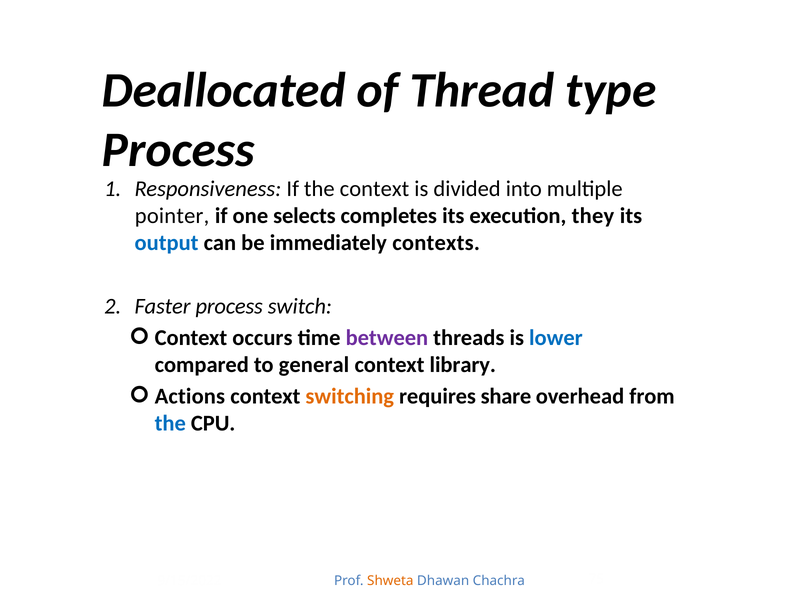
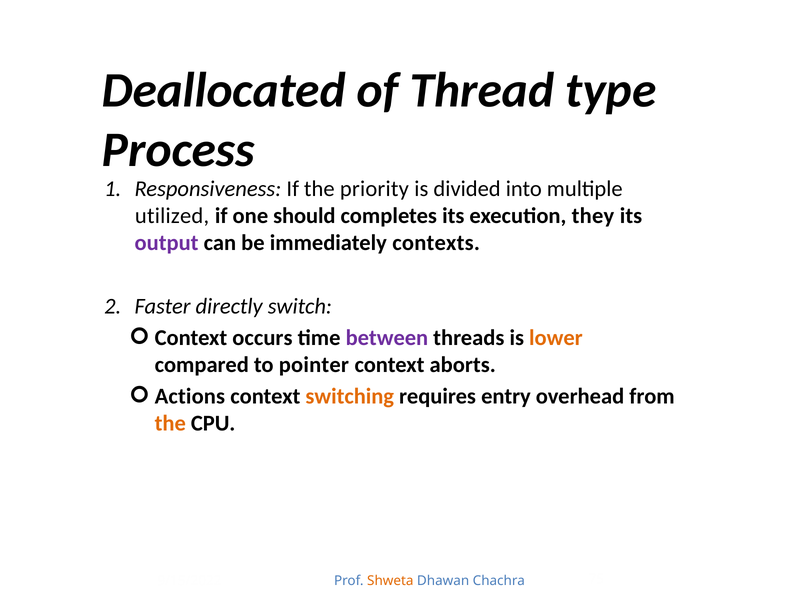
the context: context -> priority (374, 189)
pointer: pointer -> utilized (172, 216)
selects: selects -> should (304, 216)
output colour: blue -> purple (167, 243)
Faster process: process -> directly (229, 306)
lower colour: blue -> orange (556, 337)
general: general -> pointer (314, 364)
library: library -> aborts (463, 364)
share: share -> entry (506, 396)
the colour: blue -> orange (170, 423)
